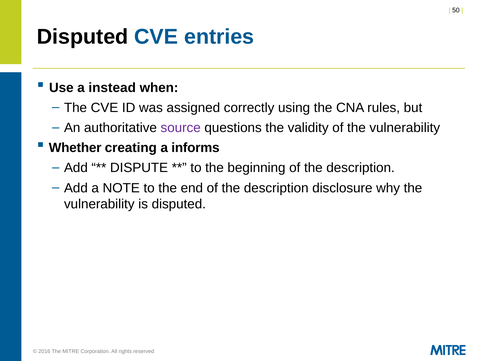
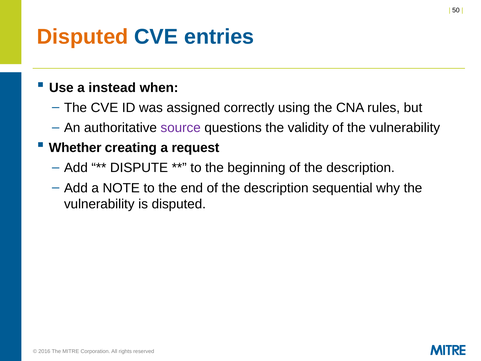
Disputed colour: black -> orange (83, 37)
informs: informs -> request (195, 148)
disclosure: disclosure -> sequential (342, 188)
